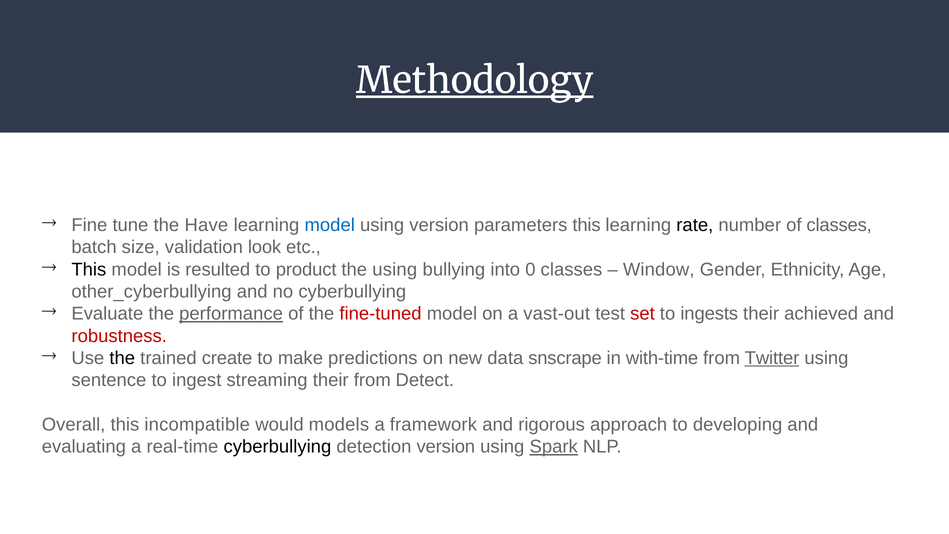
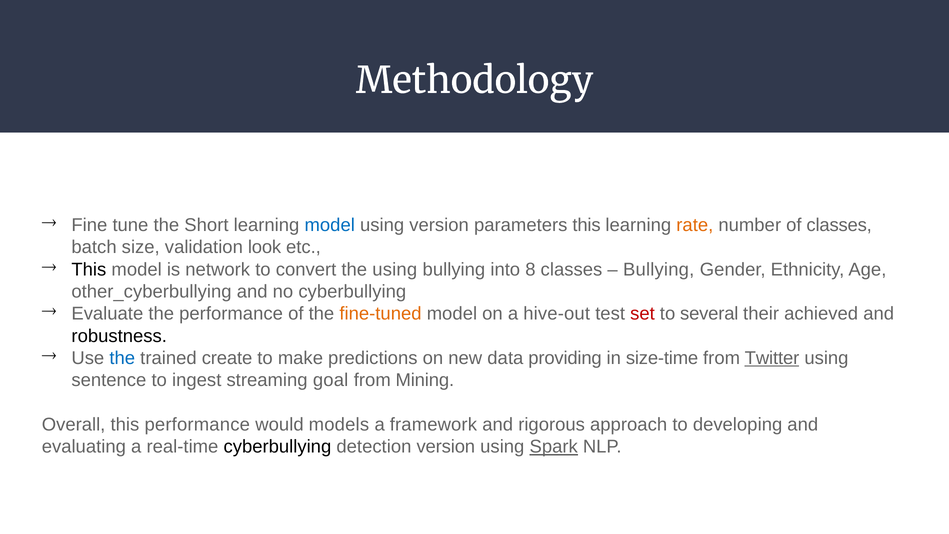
Methodology underline: present -> none (475, 81)
Have: Have -> Short (206, 225)
rate colour: black -> orange (695, 225)
resulted: resulted -> network (218, 269)
product: product -> convert (306, 269)
0: 0 -> 8 (530, 269)
Window: Window -> Bullying (659, 269)
performance underline: present -> none (231, 314)
fine-tuned colour: red -> orange (381, 314)
vast-out: vast-out -> hive-out (557, 314)
ingests: ingests -> several (709, 314)
robustness colour: red -> black (119, 336)
the colour: black -> blue (122, 358)
snscrape: snscrape -> providing (565, 358)
with-time: with-time -> size-time (662, 358)
streaming their: their -> goal (331, 380)
Detect: Detect -> Mining (425, 380)
this incompatible: incompatible -> performance (197, 424)
